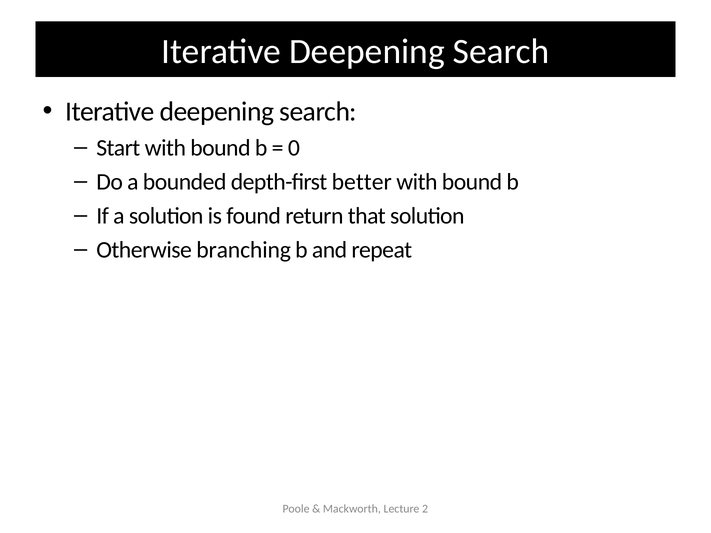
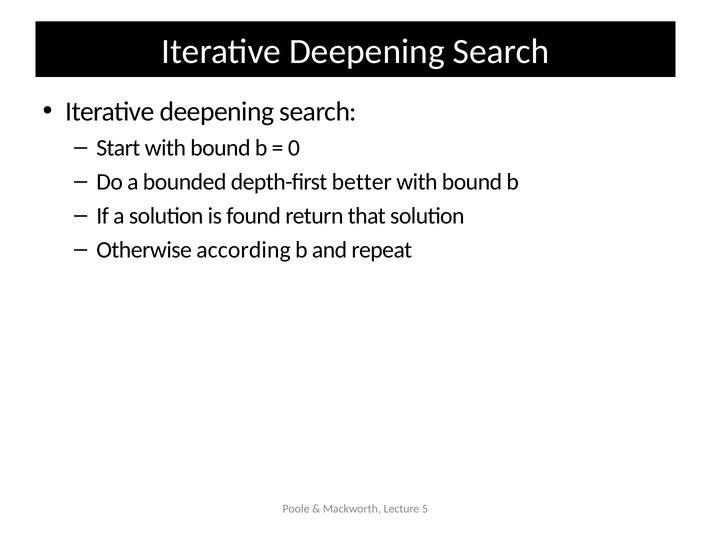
branching: branching -> according (243, 250)
2: 2 -> 5 (425, 509)
